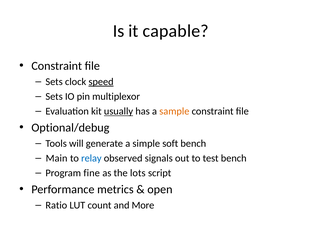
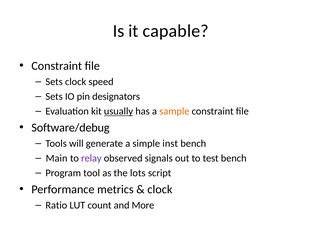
speed underline: present -> none (101, 82)
multiplexor: multiplexor -> designators (116, 97)
Optional/debug: Optional/debug -> Software/debug (70, 128)
soft: soft -> inst (170, 144)
relay colour: blue -> purple (91, 159)
fine: fine -> tool (92, 173)
open: open -> clock (160, 190)
